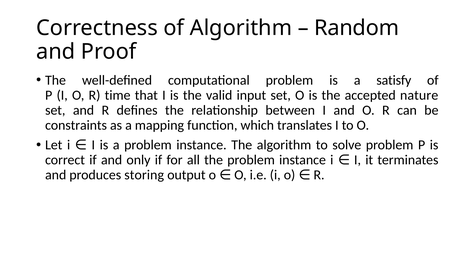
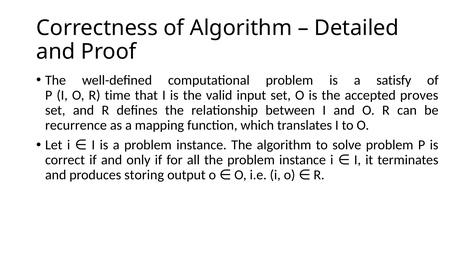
Random: Random -> Detailed (357, 28)
nature: nature -> proves (419, 95)
constraints: constraints -> recurrence (76, 125)
